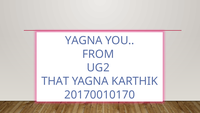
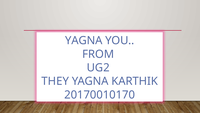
THAT: THAT -> THEY (55, 81)
